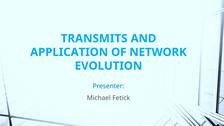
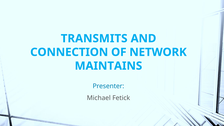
APPLICATION: APPLICATION -> CONNECTION (69, 52)
EVOLUTION: EVOLUTION -> MAINTAINS (108, 66)
